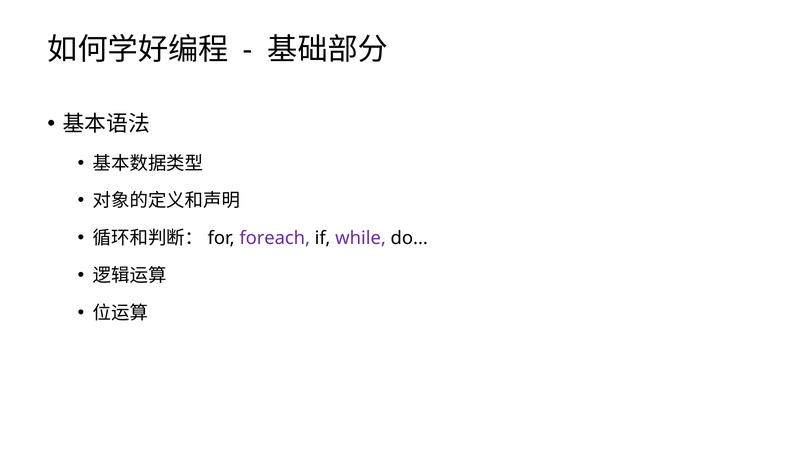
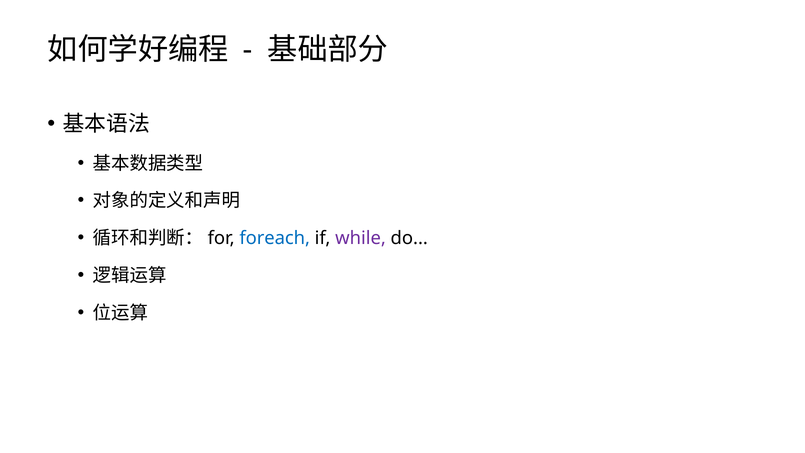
foreach colour: purple -> blue (275, 238)
